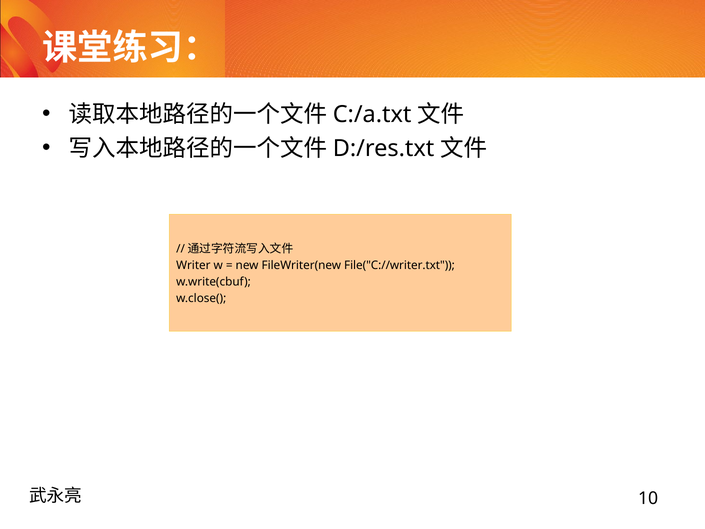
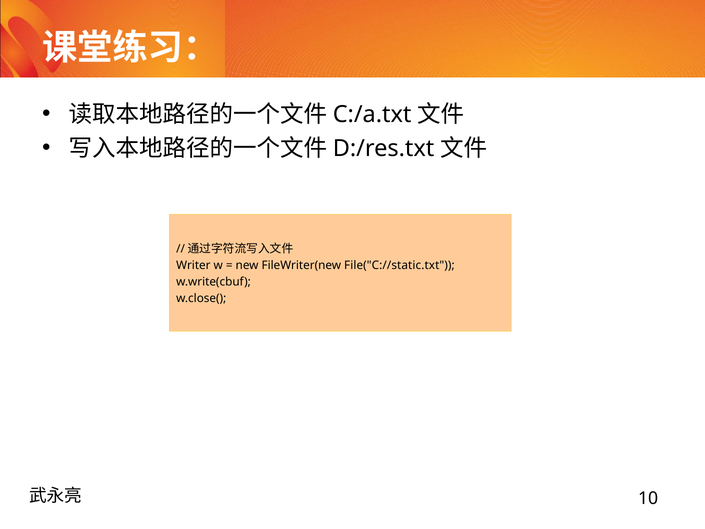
File("C://writer.txt: File("C://writer.txt -> File("C://static.txt (399, 265)
